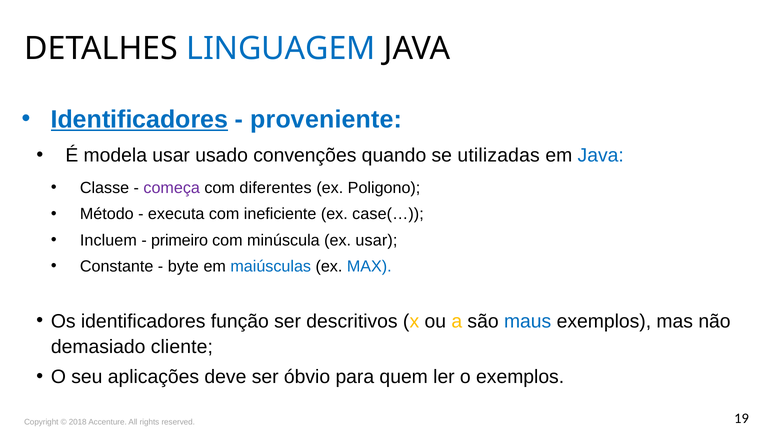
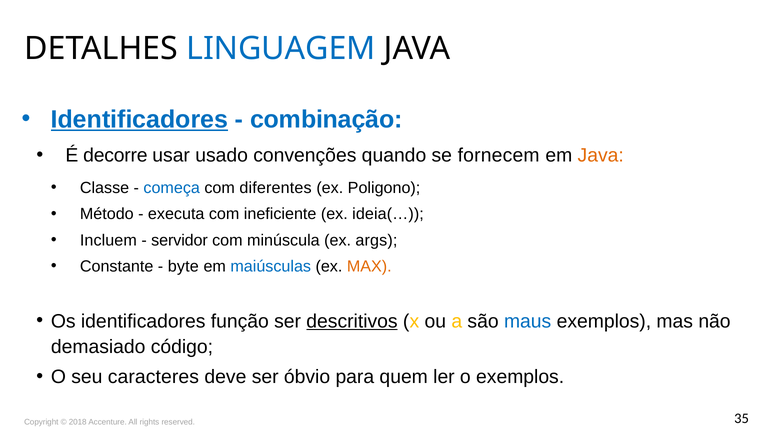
proveniente: proveniente -> combinação (326, 119)
modela: modela -> decorre (115, 155)
utilizadas: utilizadas -> fornecem (499, 155)
Java colour: blue -> orange (601, 155)
começa colour: purple -> blue (172, 188)
case(…: case(… -> ideia(… (388, 214)
primeiro: primeiro -> servidor (180, 240)
ex usar: usar -> args (376, 240)
MAX colour: blue -> orange (369, 266)
descritivos underline: none -> present (352, 321)
cliente: cliente -> código (182, 346)
aplicações: aplicações -> caracteres (153, 377)
19: 19 -> 35 (742, 418)
